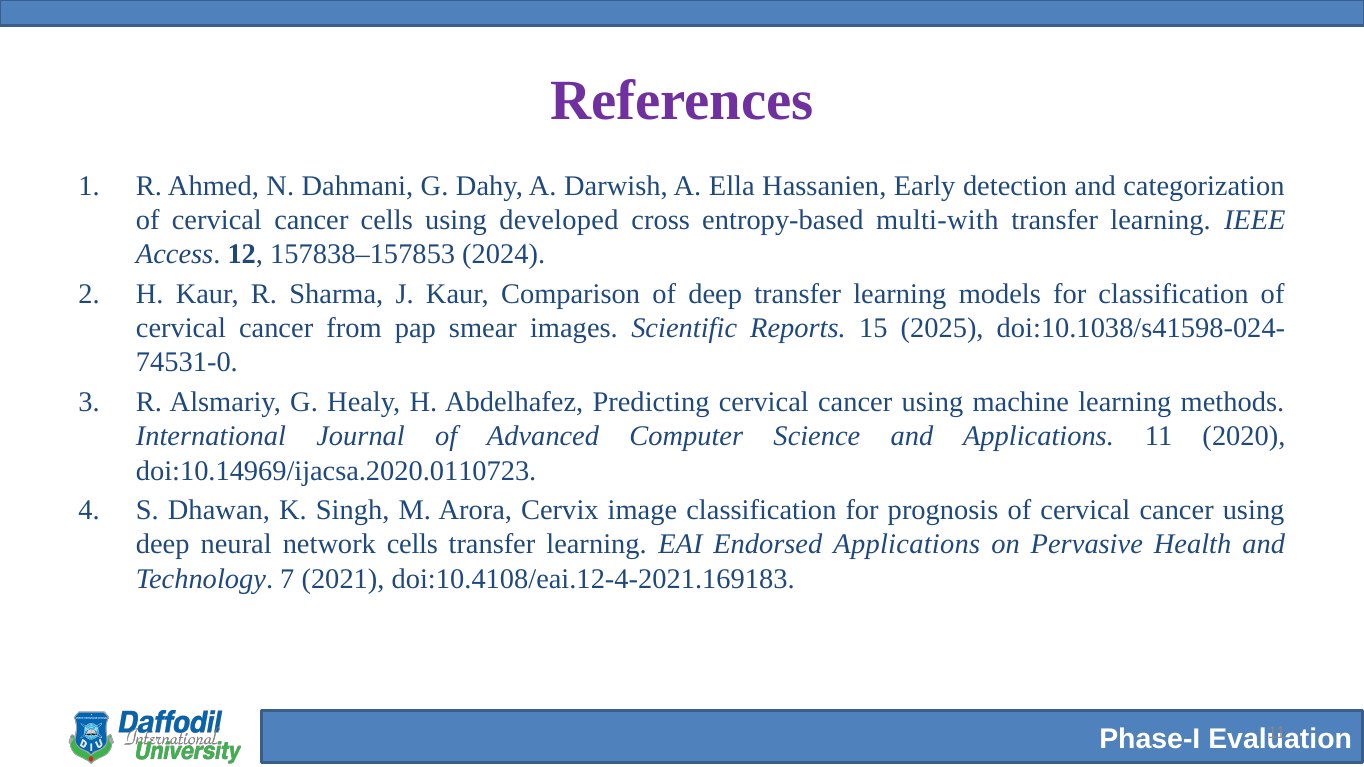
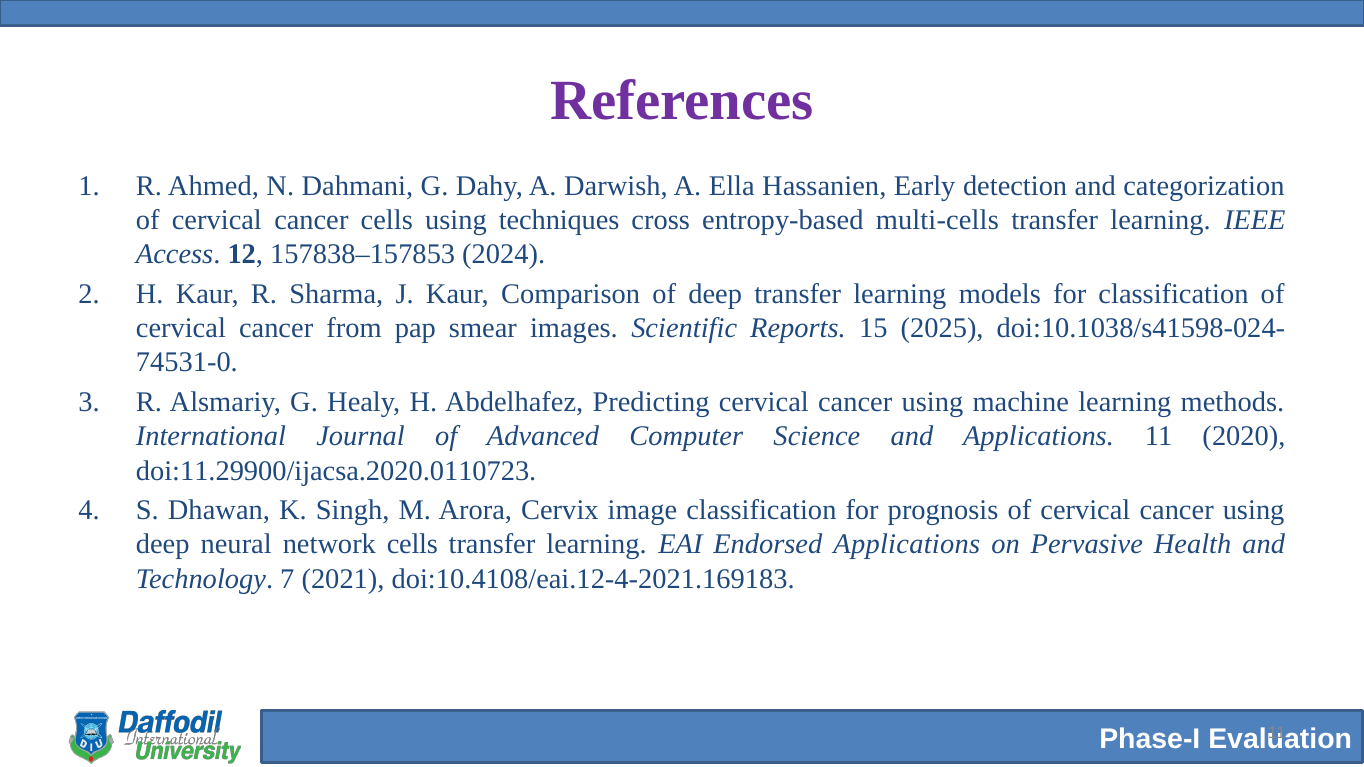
developed: developed -> techniques (559, 220)
multi-with: multi-with -> multi-cells (937, 220)
doi:10.14969/ijacsa.2020.0110723: doi:10.14969/ijacsa.2020.0110723 -> doi:11.29900/ijacsa.2020.0110723 (336, 471)
